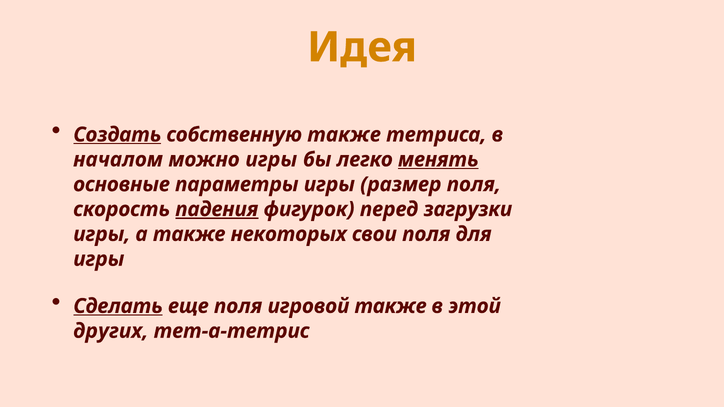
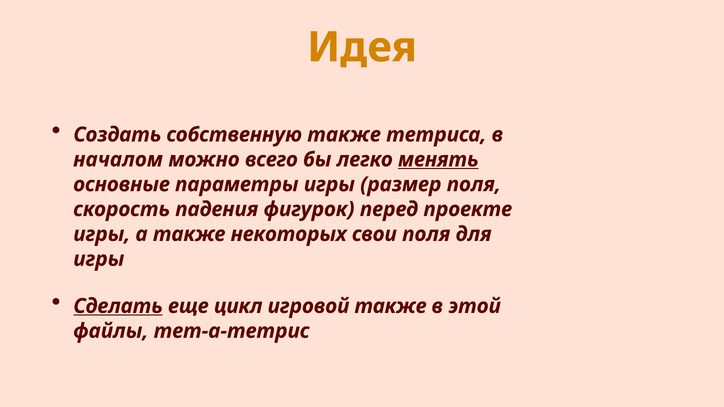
Создать underline: present -> none (117, 135)
можно игры: игры -> всего (271, 160)
падения underline: present -> none (217, 209)
загрузки: загрузки -> проекте (468, 209)
еще поля: поля -> цикл (238, 306)
других: других -> файлы (111, 331)
